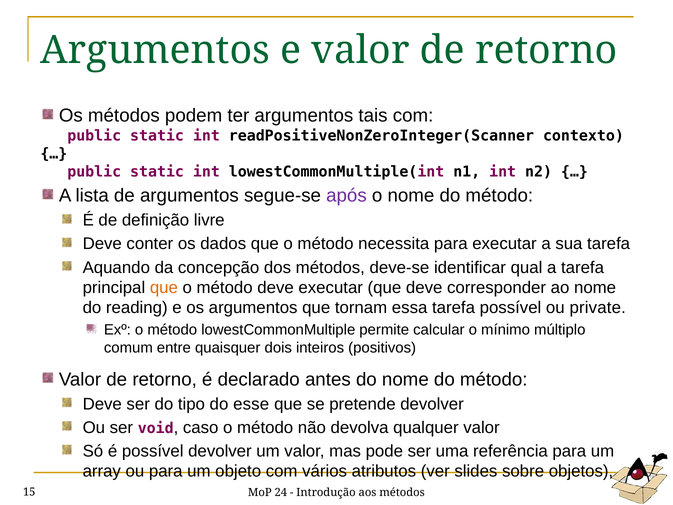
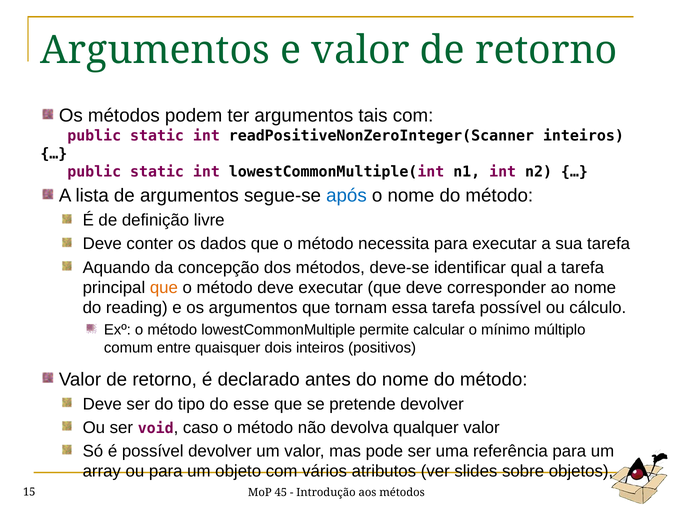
readPositiveNonZeroInteger(Scanner contexto: contexto -> inteiros (583, 136)
após colour: purple -> blue (346, 196)
private: private -> cálculo (598, 308)
24: 24 -> 45 (281, 492)
